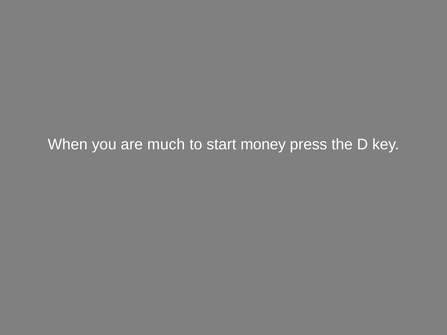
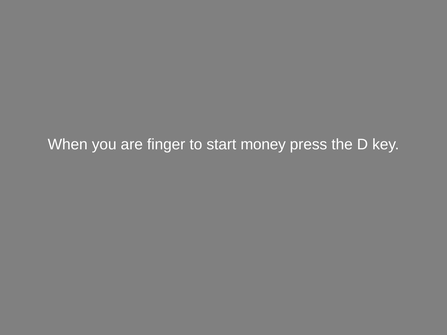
much: much -> finger (166, 145)
